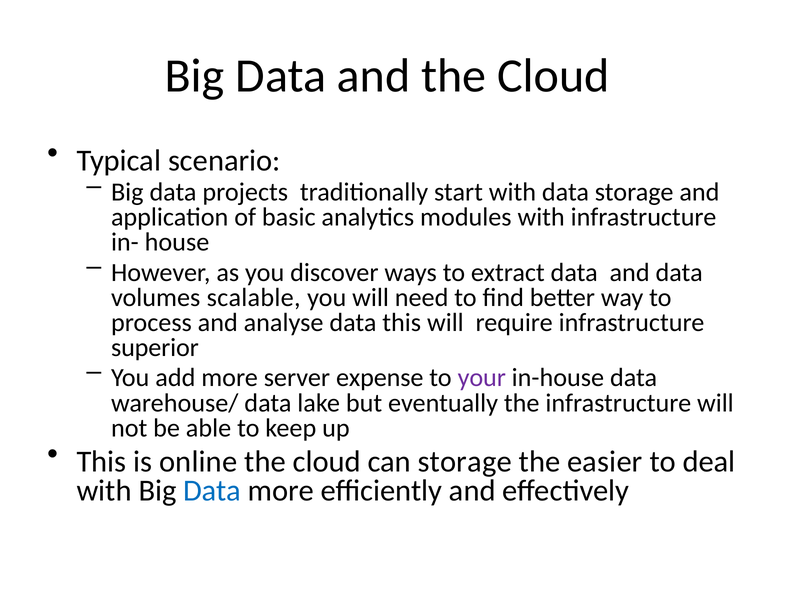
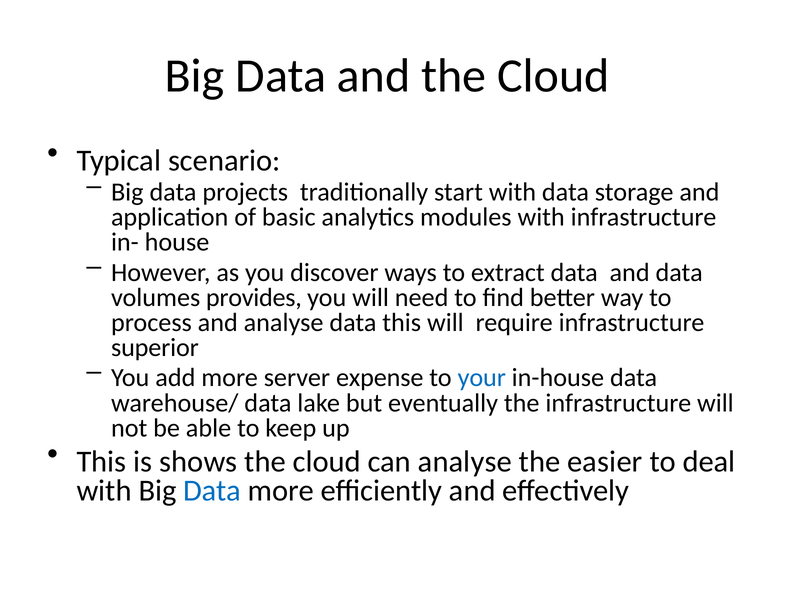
scalable: scalable -> provides (254, 298)
your colour: purple -> blue (482, 378)
online: online -> shows (198, 462)
can storage: storage -> analyse (465, 462)
